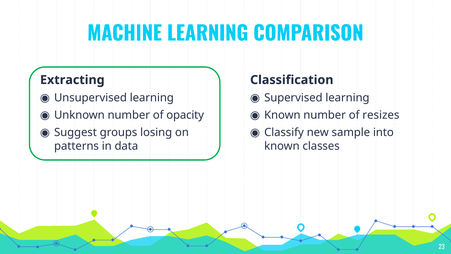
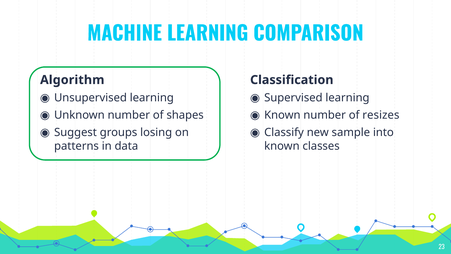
Extracting: Extracting -> Algorithm (72, 80)
opacity: opacity -> shapes (185, 115)
